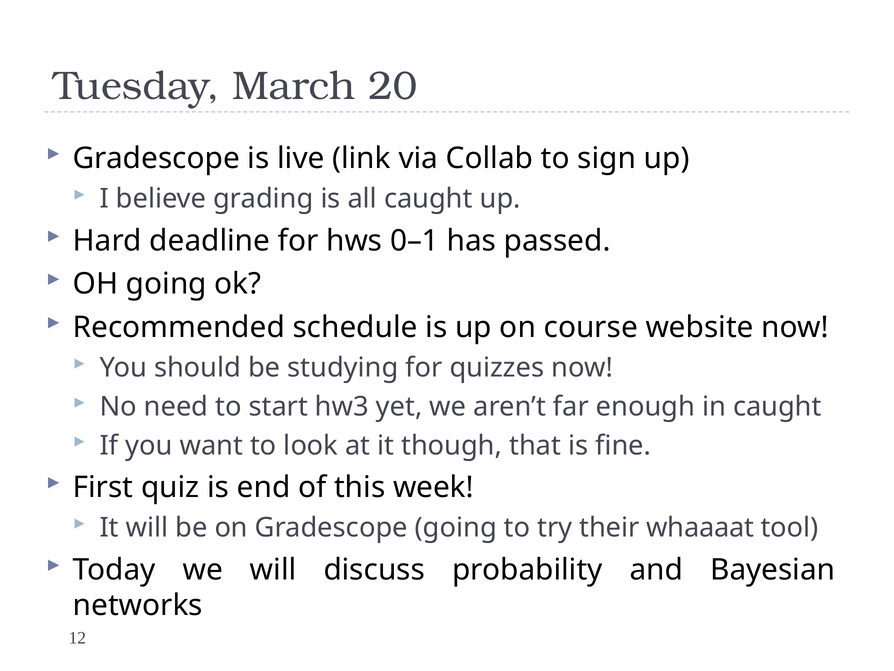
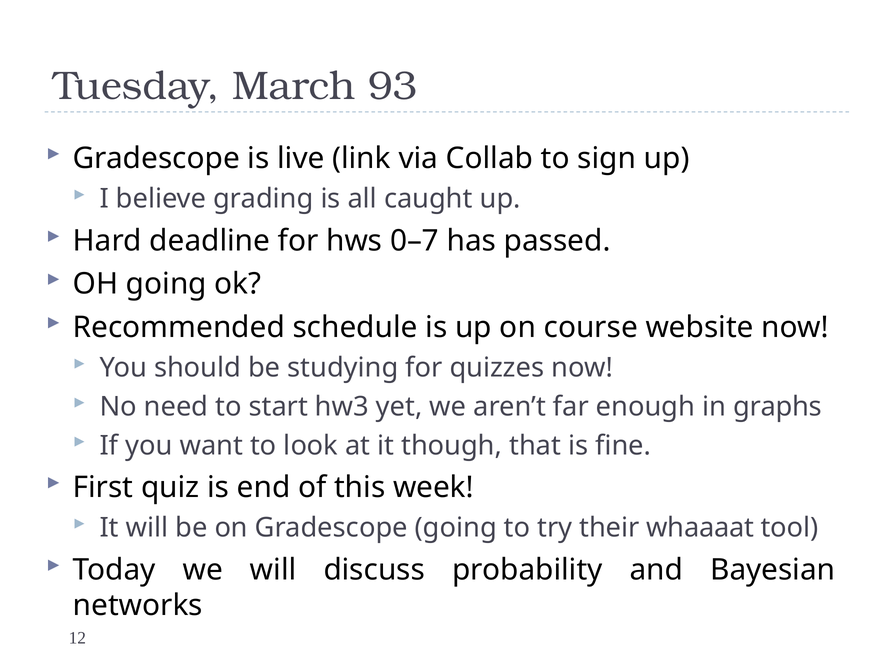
20: 20 -> 93 (393, 86)
0–1: 0–1 -> 0–7 (415, 241)
in caught: caught -> graphs (777, 406)
